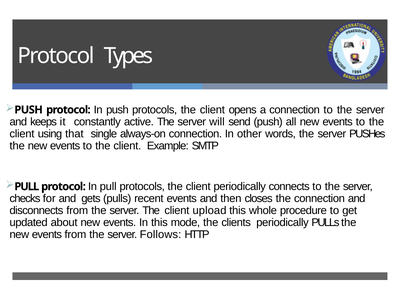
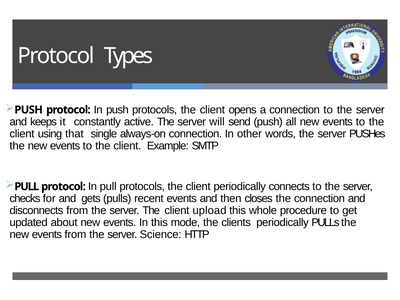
Follows: Follows -> Science (161, 235)
